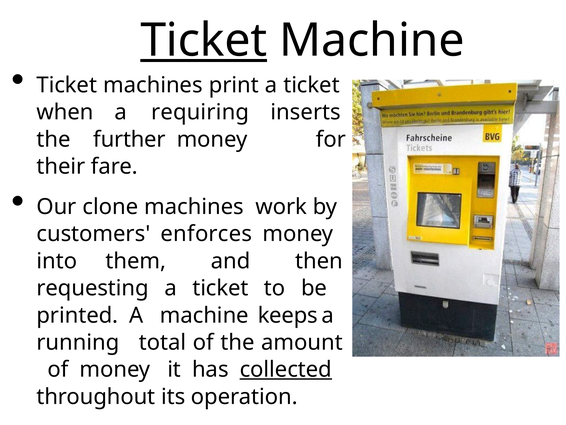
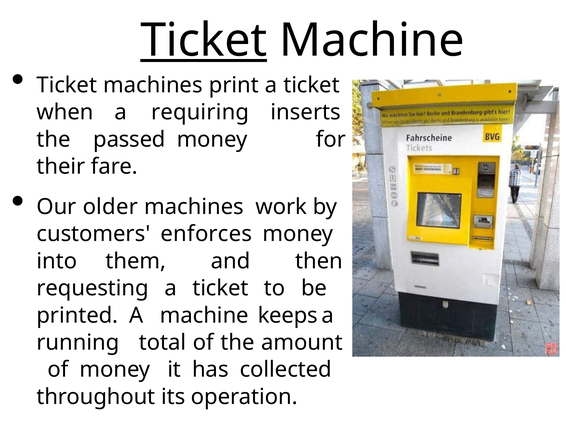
further: further -> passed (129, 139)
clone: clone -> older (110, 207)
collected underline: present -> none (286, 369)
